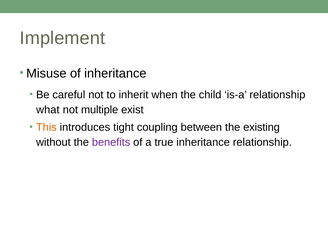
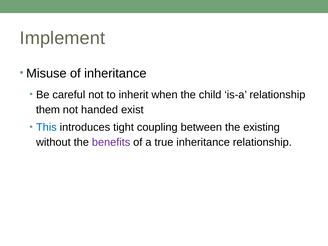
what: what -> them (48, 110)
multiple: multiple -> handed (99, 110)
This colour: orange -> blue (46, 127)
